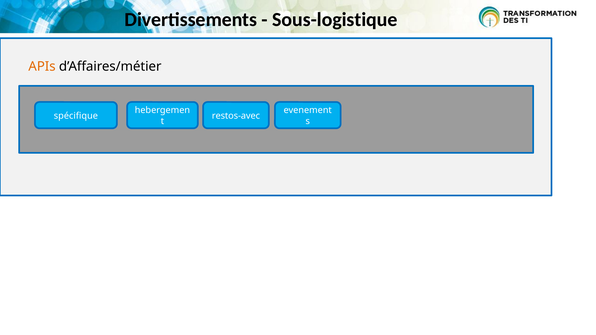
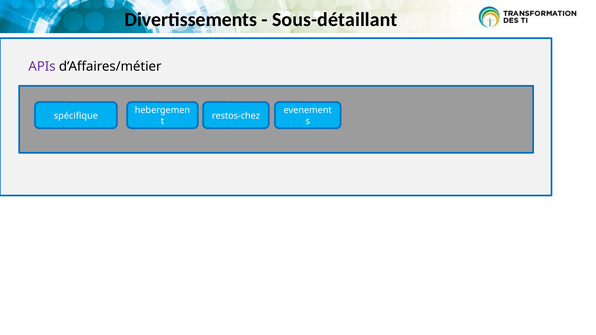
Sous-logistique: Sous-logistique -> Sous-détaillant (335, 20)
APIs colour: orange -> purple (42, 67)
restos-avec: restos-avec -> restos-chez (236, 116)
